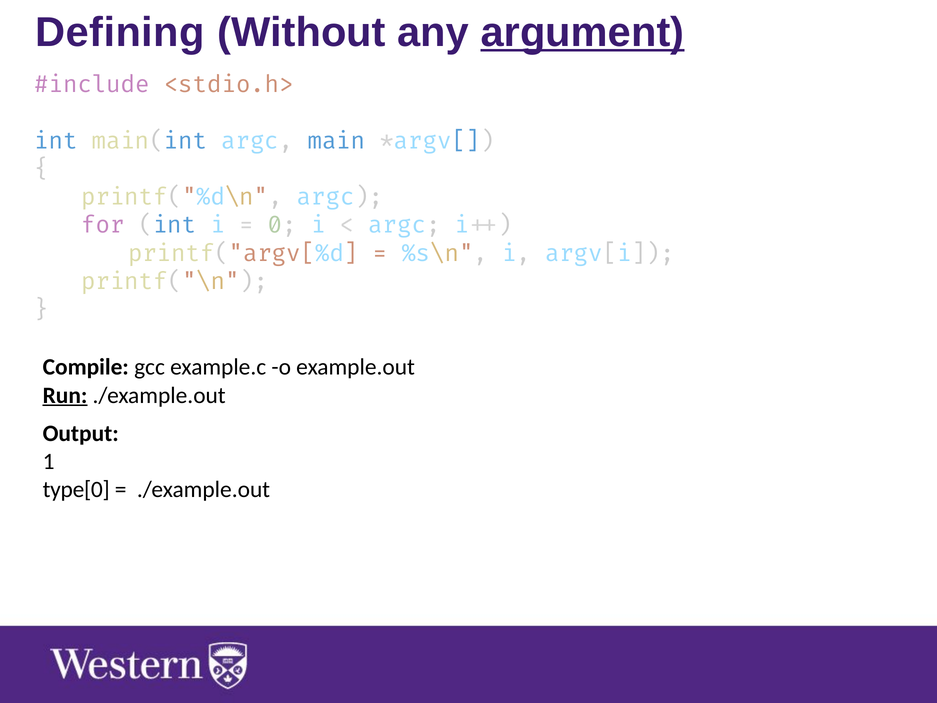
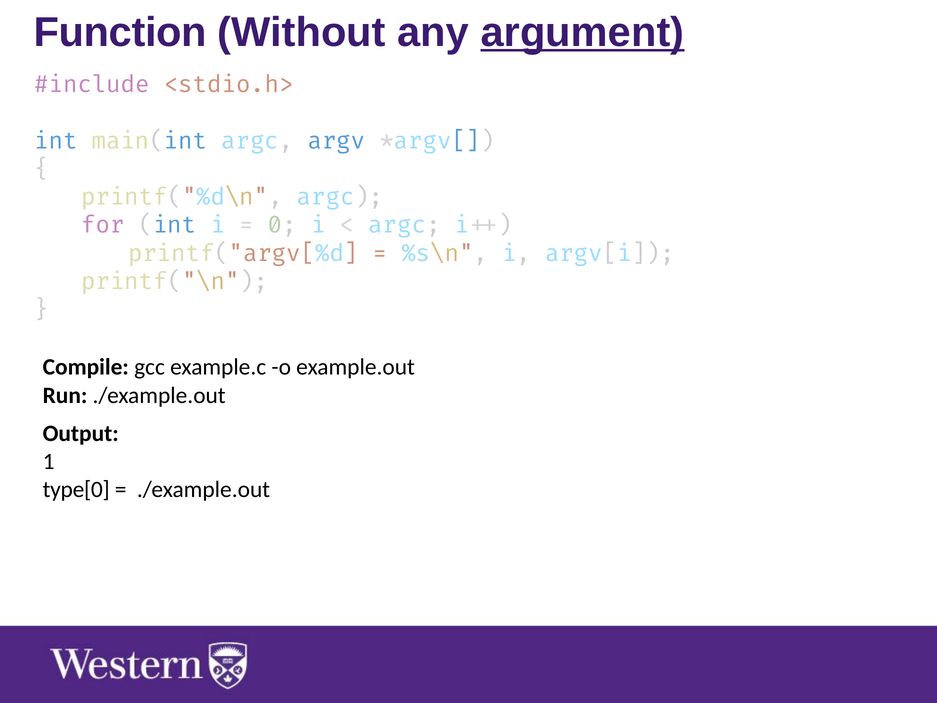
Defining: Defining -> Function (120, 33)
main: main -> argv (336, 141)
Run underline: present -> none (65, 395)
